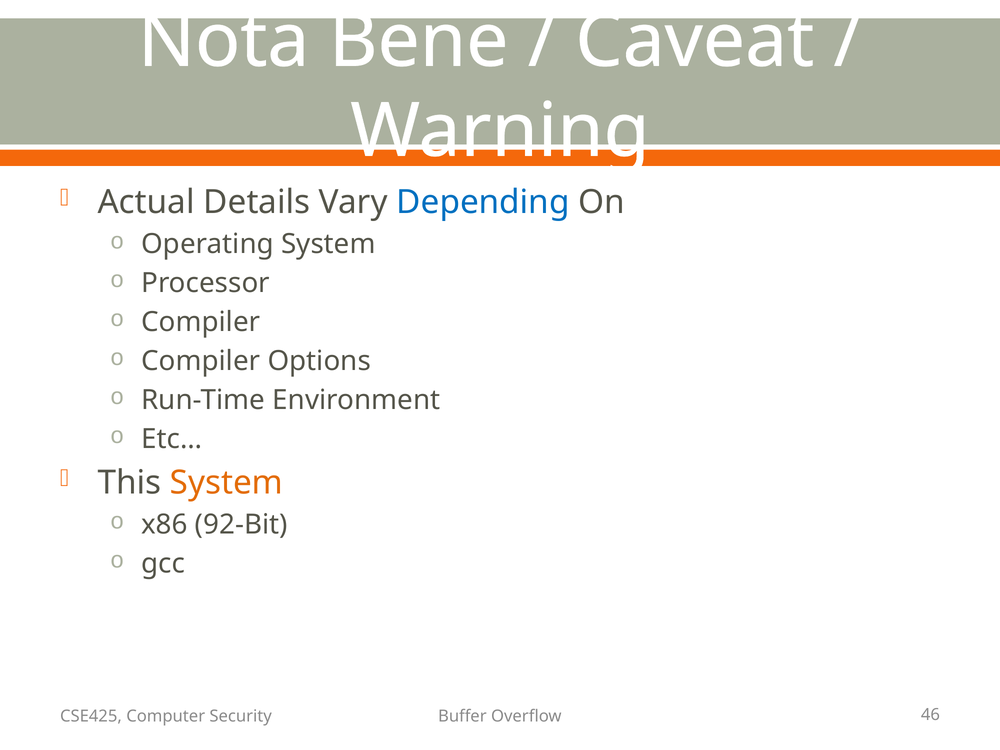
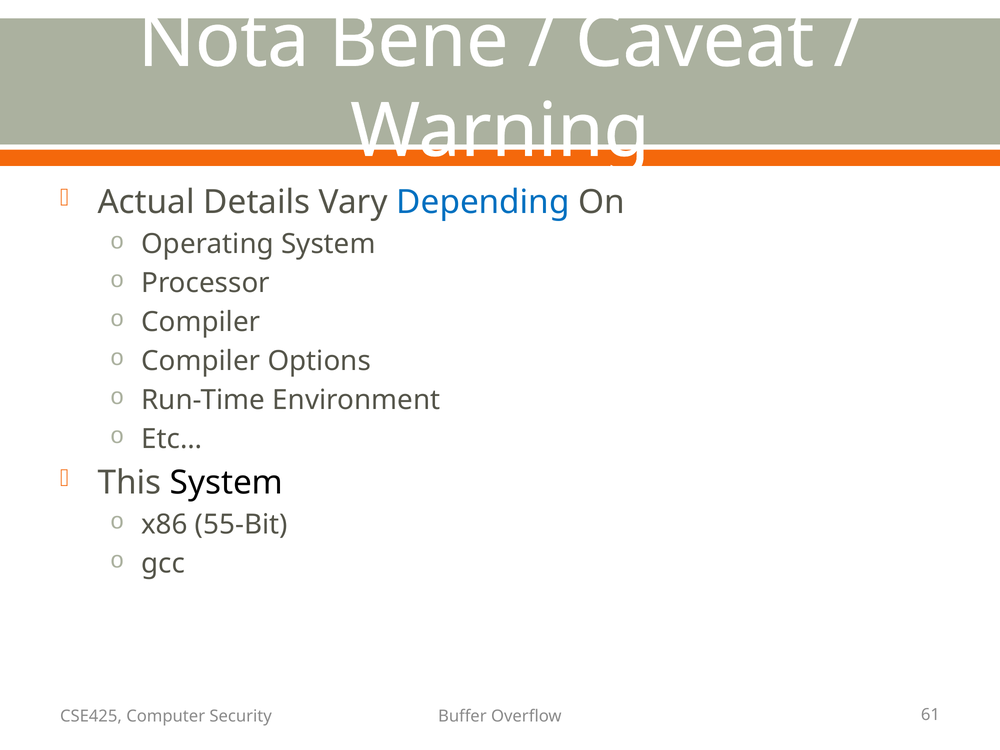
System colour: orange -> black (226, 483)
92-Bit: 92-Bit -> 55-Bit (241, 524)
46: 46 -> 61 (930, 715)
